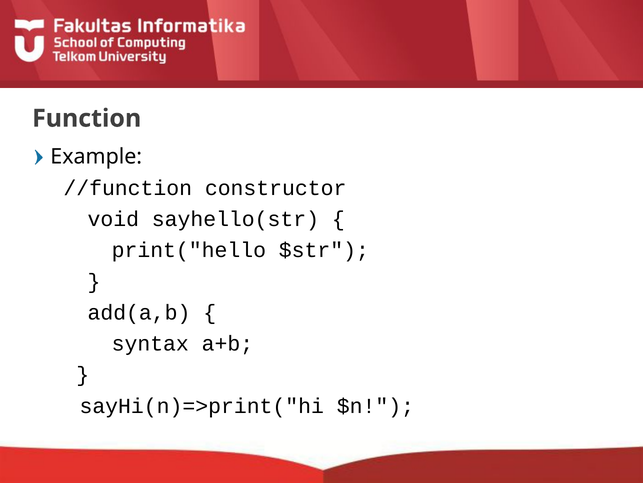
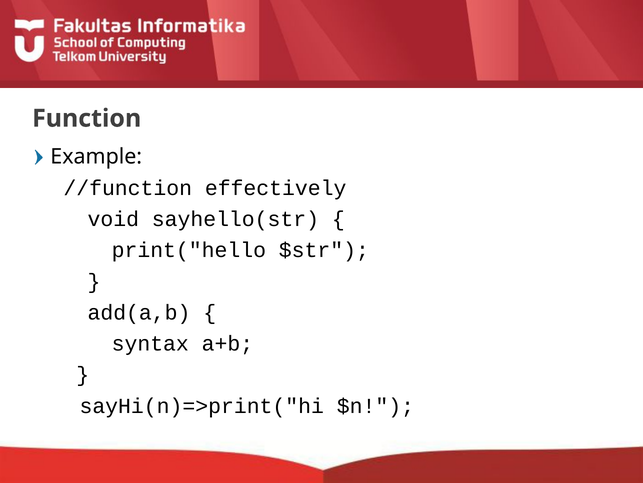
constructor: constructor -> effectively (276, 188)
